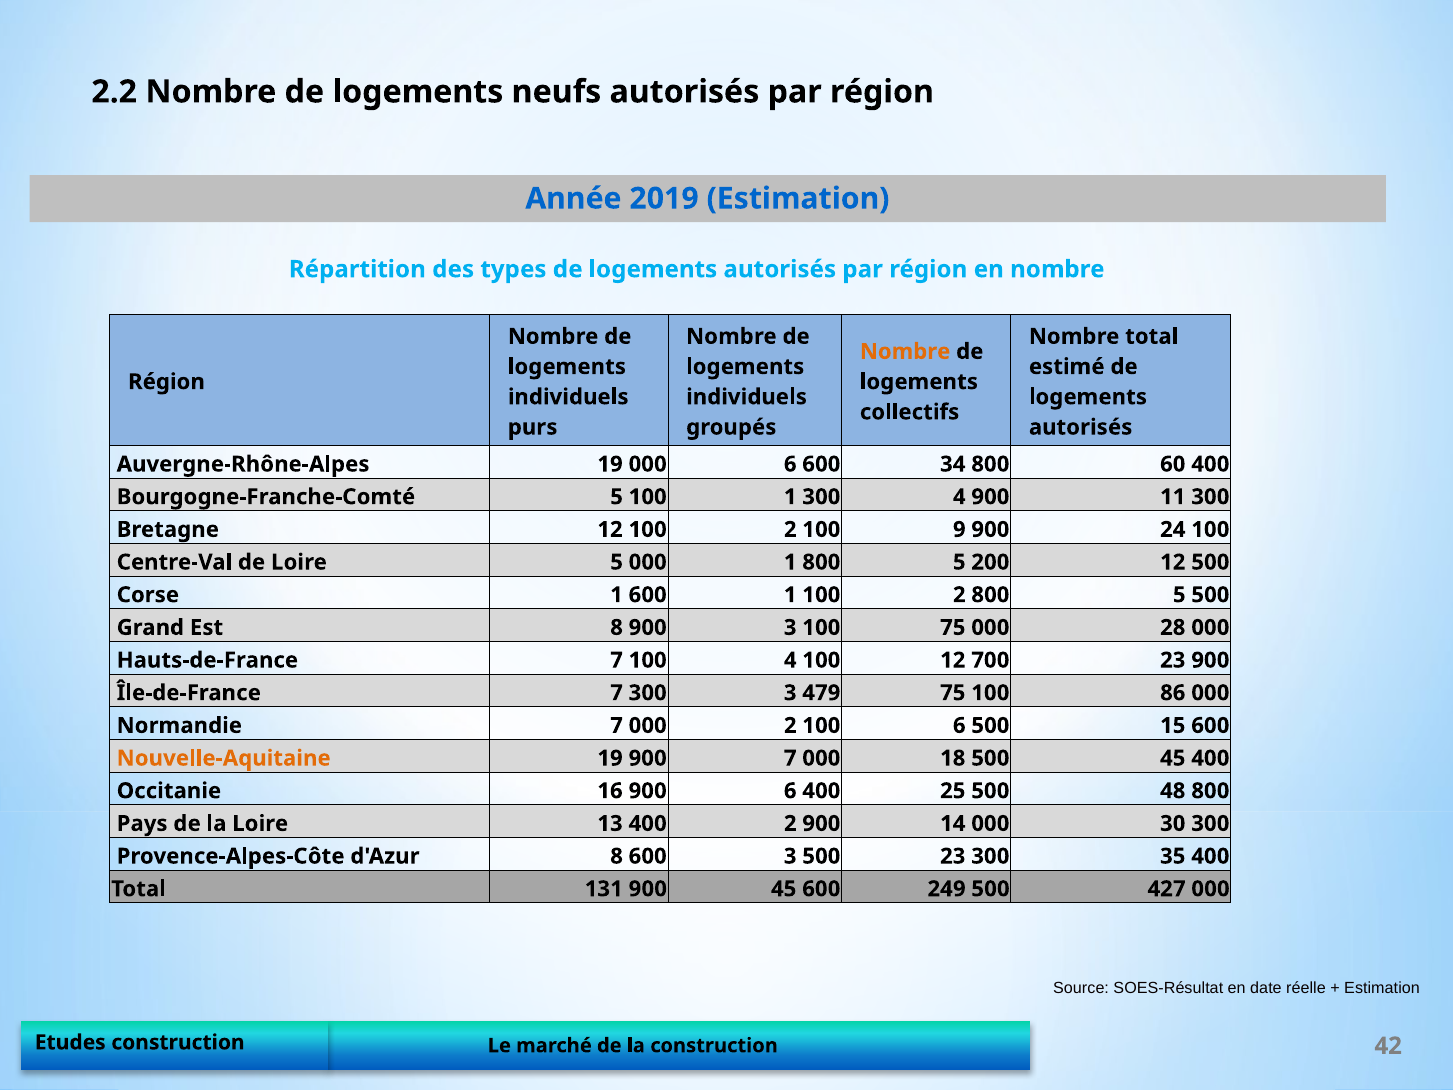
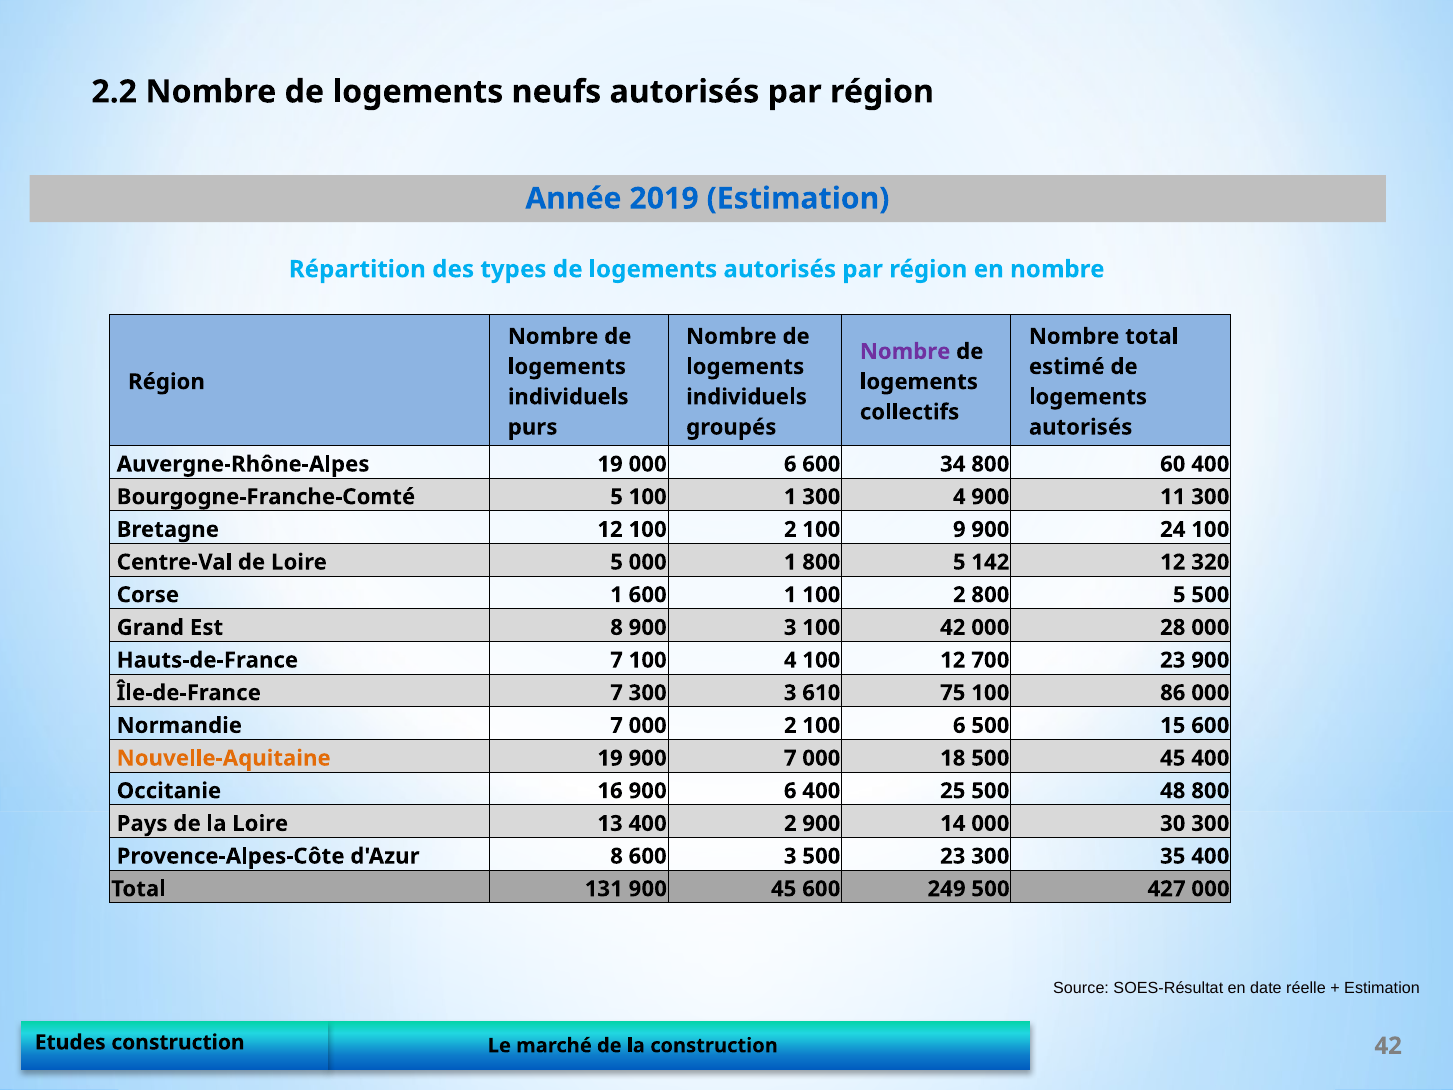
Nombre colour: orange -> purple (905, 351)
200: 200 -> 142 (990, 562)
12 500: 500 -> 320 (1210, 562)
100 75: 75 -> 42 (953, 627)
479: 479 -> 610 (821, 693)
